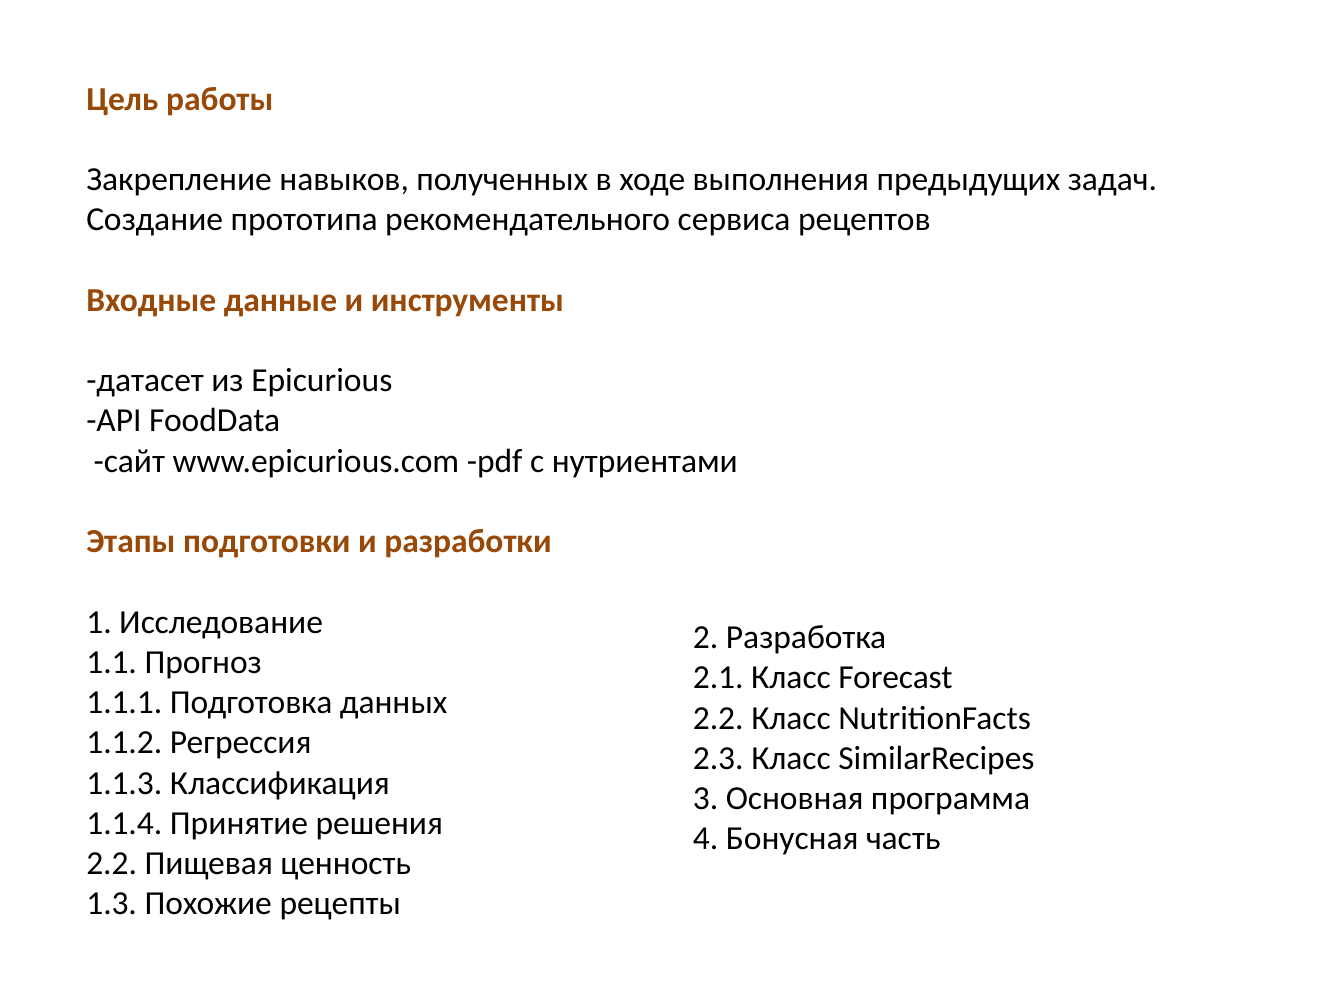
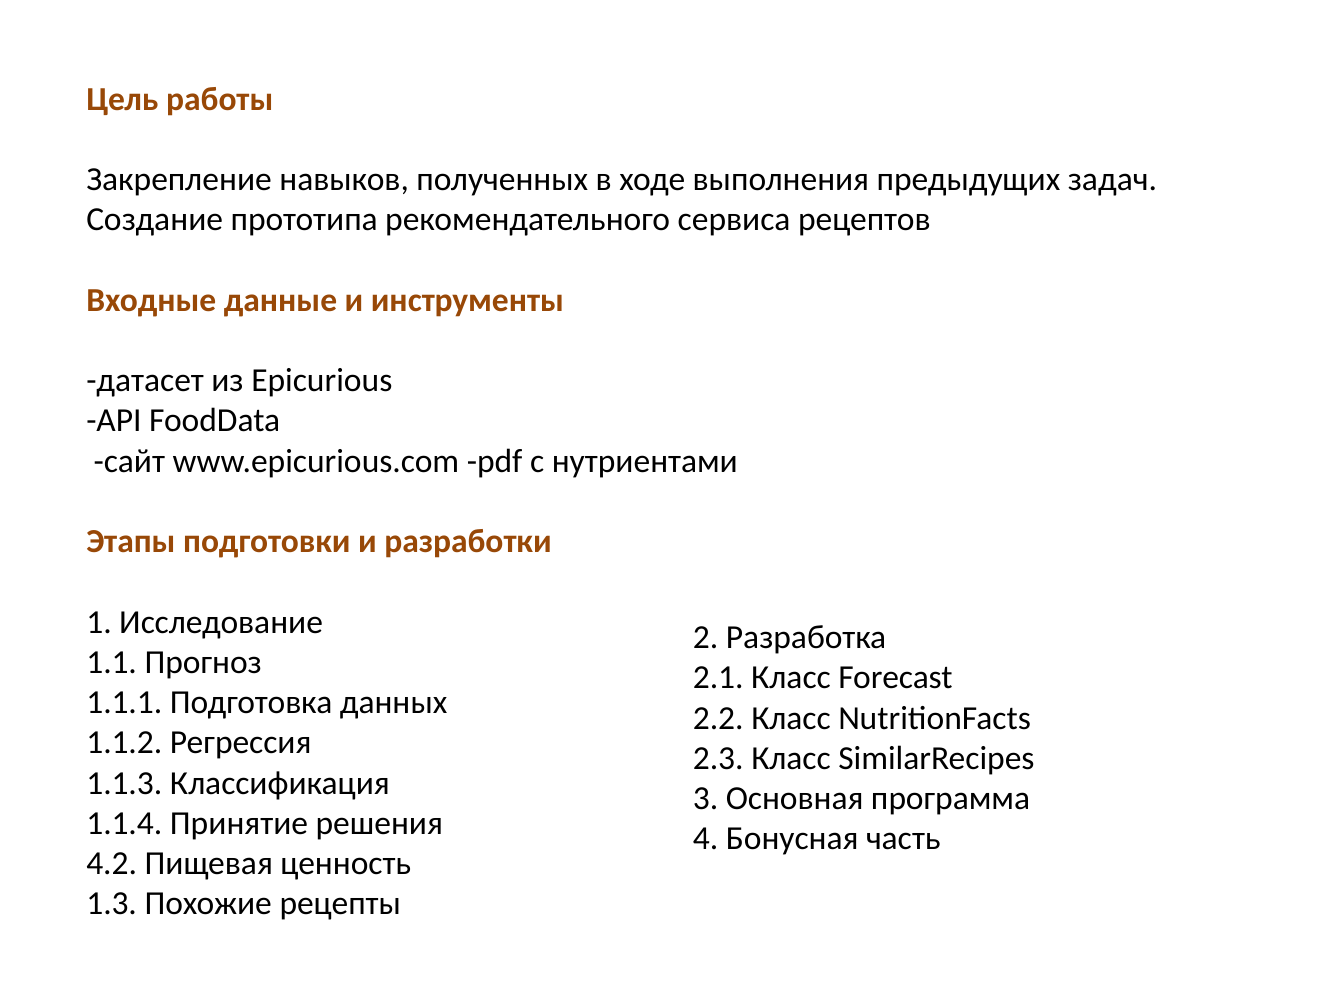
2.2: 2.2 -> 4.2 (112, 863)
